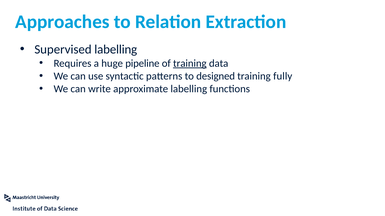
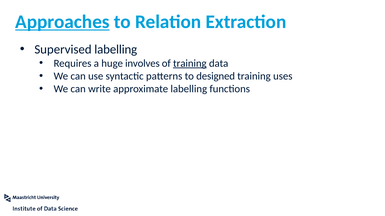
Approaches underline: none -> present (62, 22)
pipeline: pipeline -> involves (142, 63)
fully: fully -> uses (283, 76)
